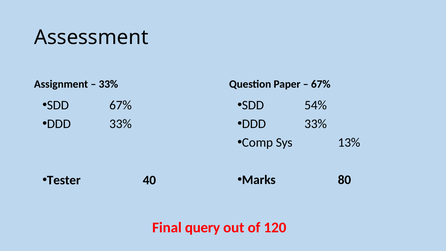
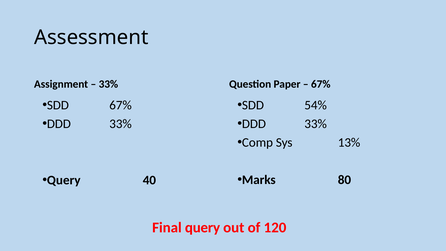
Tester: Tester -> Query (64, 180)
